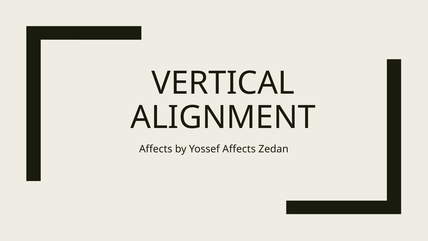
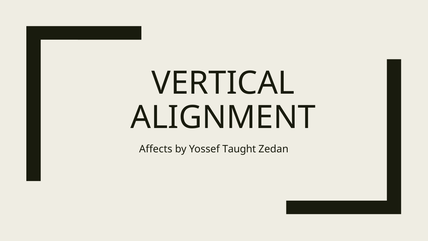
Yossef Affects: Affects -> Taught (239, 149)
